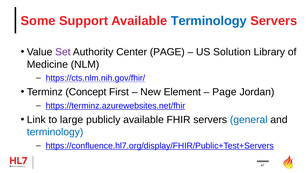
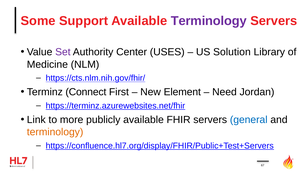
Terminology colour: blue -> purple (209, 21)
Center PAGE: PAGE -> USES (167, 52)
Concept: Concept -> Connect (86, 92)
Page: Page -> Need (224, 92)
large: large -> more (72, 120)
terminology colour: blue -> orange (55, 132)
